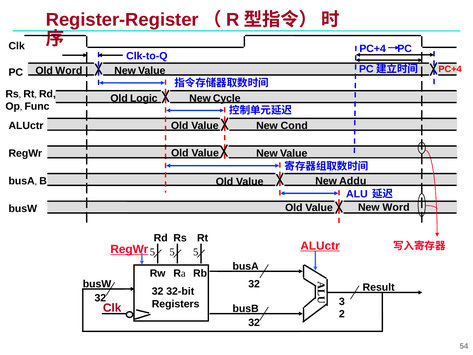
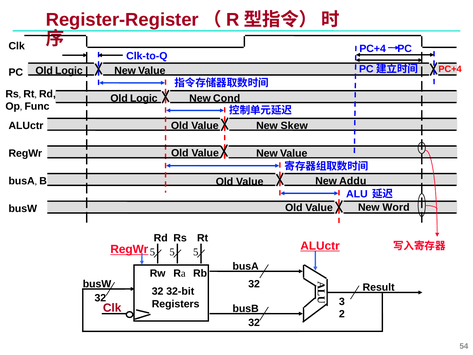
Word: Word -> Logic (69, 71)
Cycle: Cycle -> Cond (227, 98)
Cond: Cond -> Skew (294, 126)
